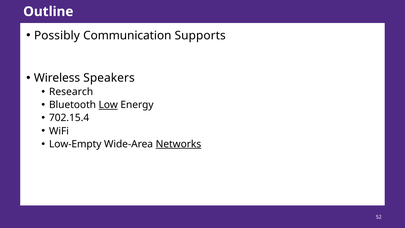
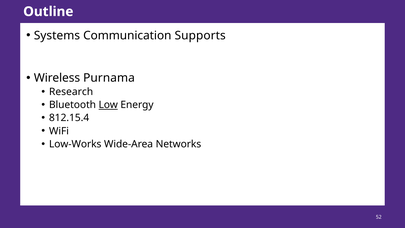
Possibly: Possibly -> Systems (57, 35)
Speakers: Speakers -> Purnama (109, 78)
702.15.4: 702.15.4 -> 812.15.4 (69, 118)
Low-Empty: Low-Empty -> Low-Works (75, 144)
Networks underline: present -> none (178, 144)
